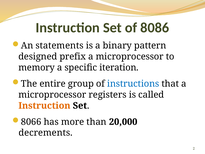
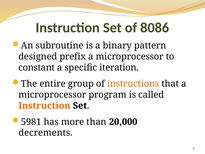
statements: statements -> subroutine (60, 46)
memory: memory -> constant (37, 67)
instructions colour: blue -> orange (133, 84)
registers: registers -> program (108, 95)
8066: 8066 -> 5981 (31, 122)
